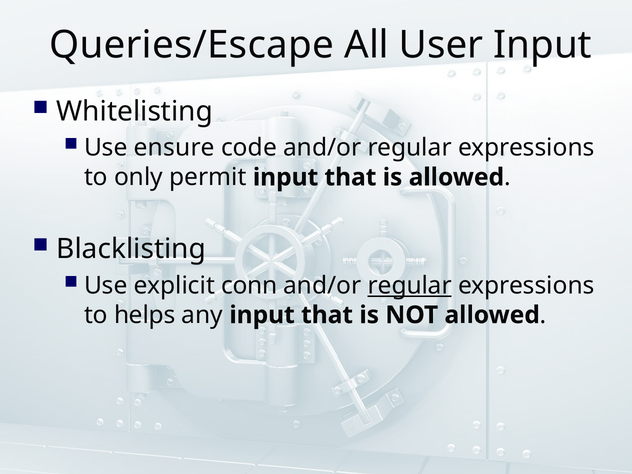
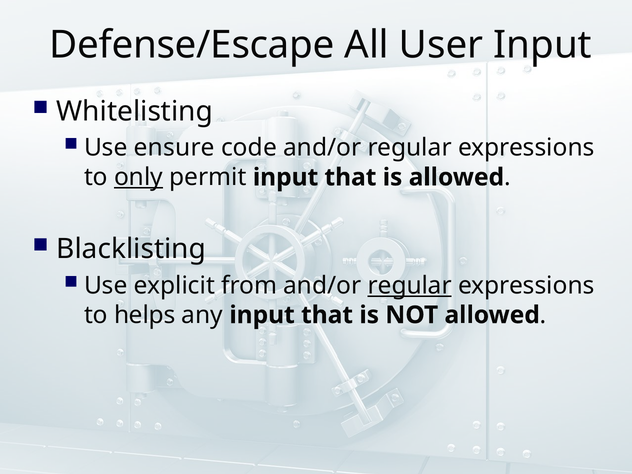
Queries/Escape: Queries/Escape -> Defense/Escape (192, 45)
only underline: none -> present (138, 177)
conn: conn -> from (249, 286)
